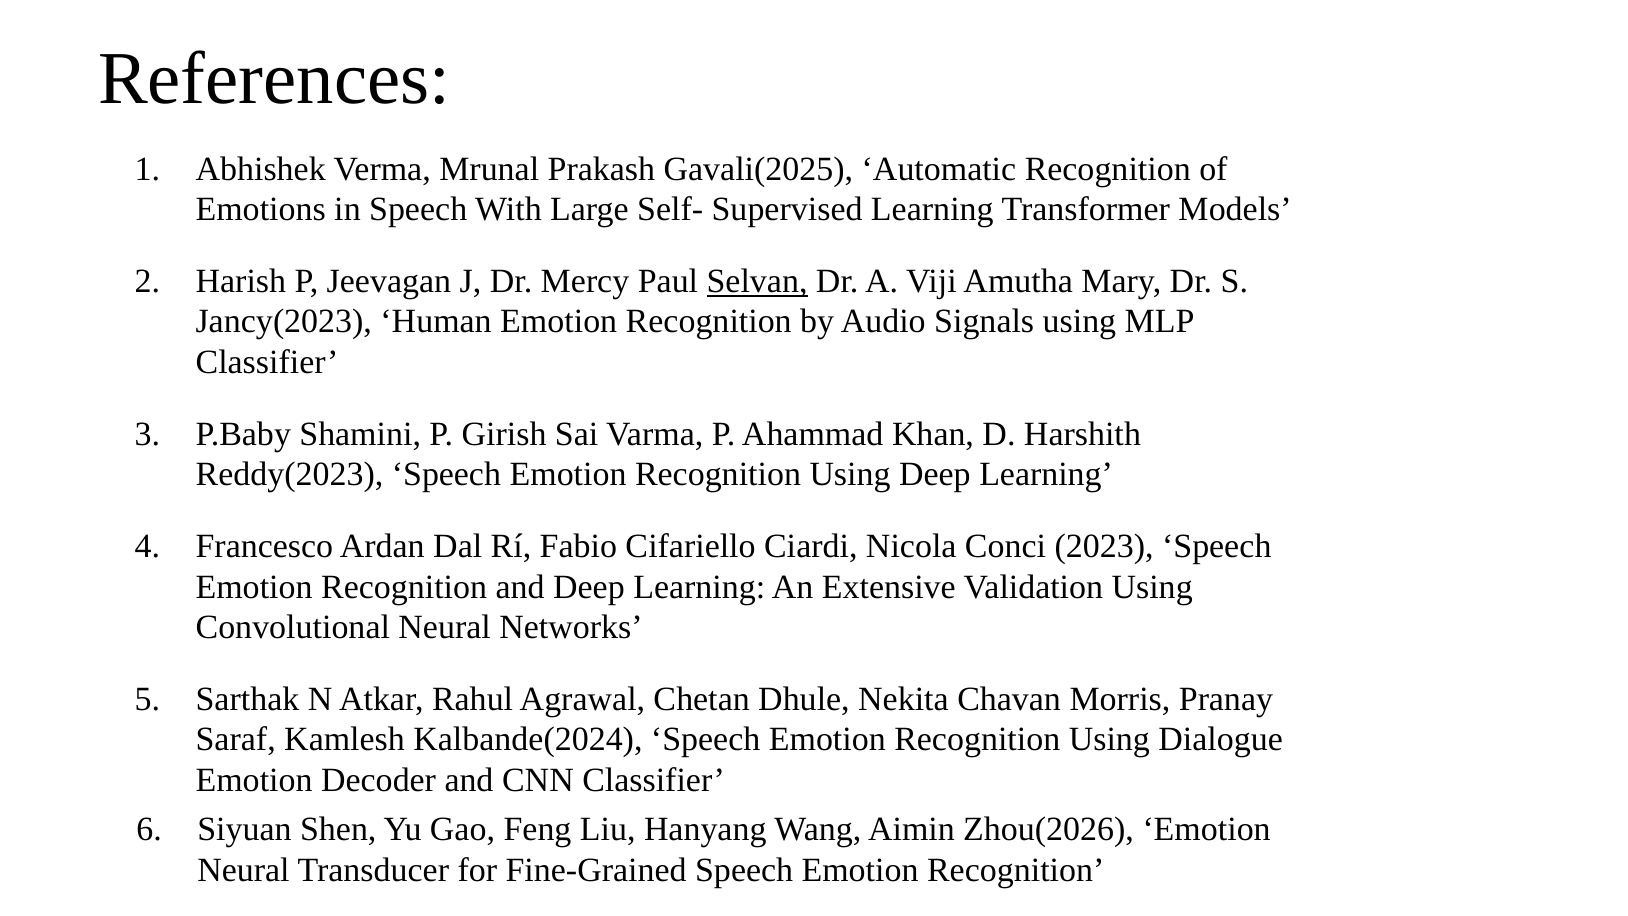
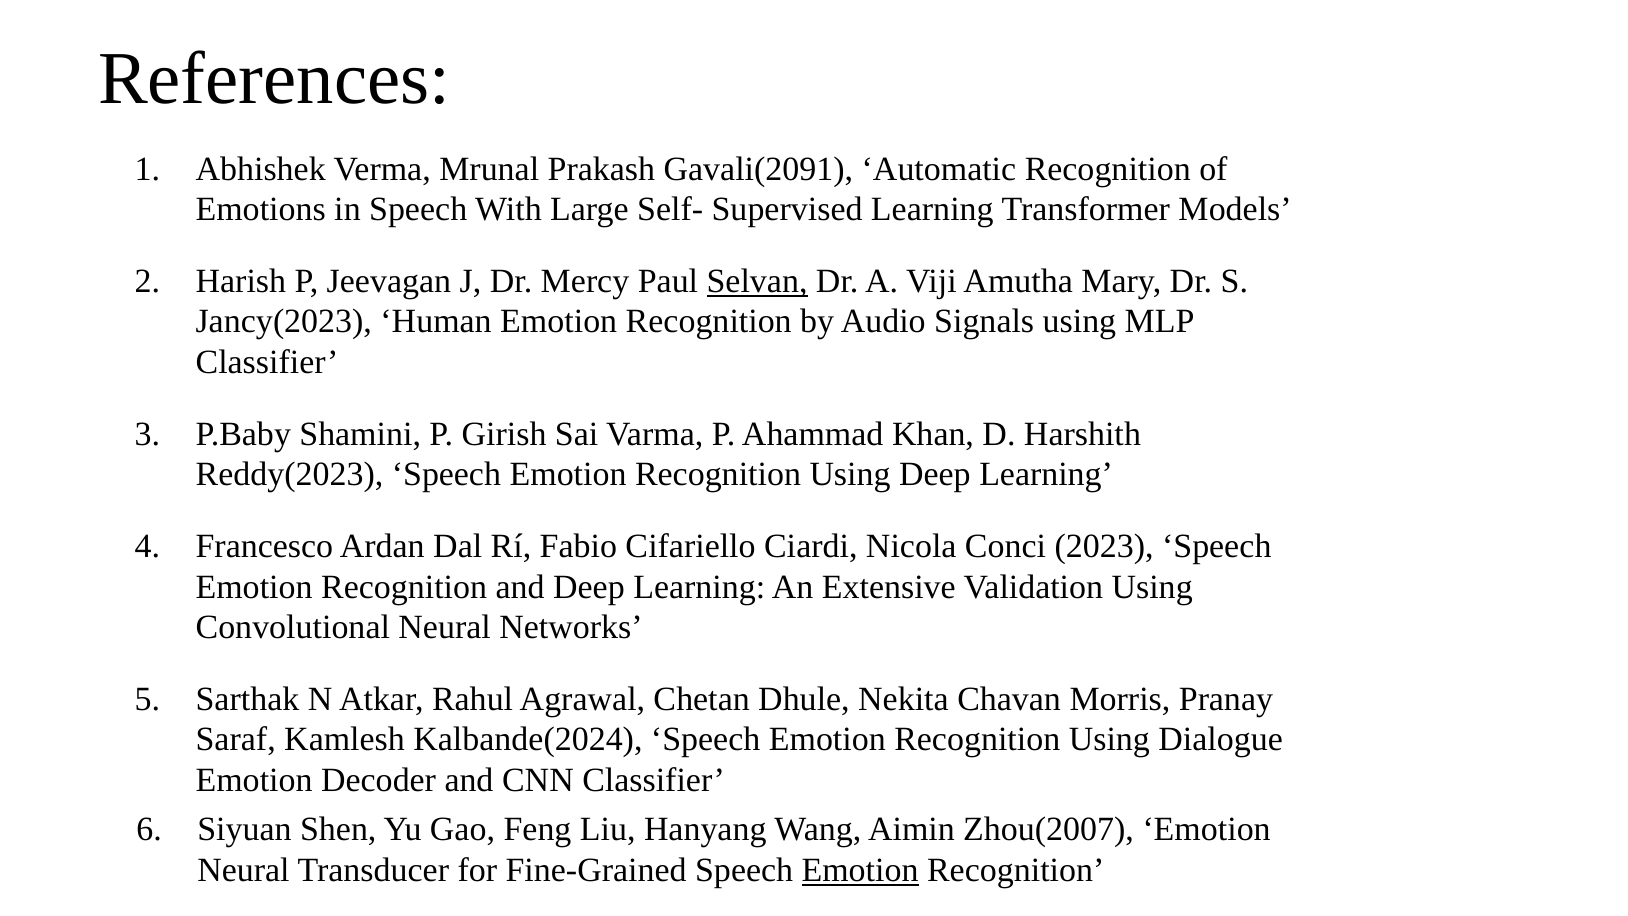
Gavali(2025: Gavali(2025 -> Gavali(2091 (758, 169)
Zhou(2026: Zhou(2026 -> Zhou(2007 (1049, 829)
Emotion underline: none -> present (860, 870)
